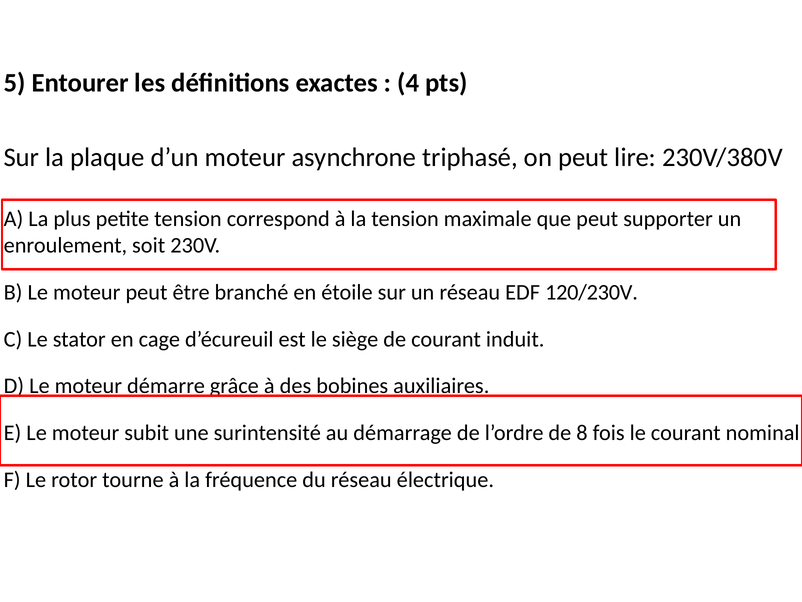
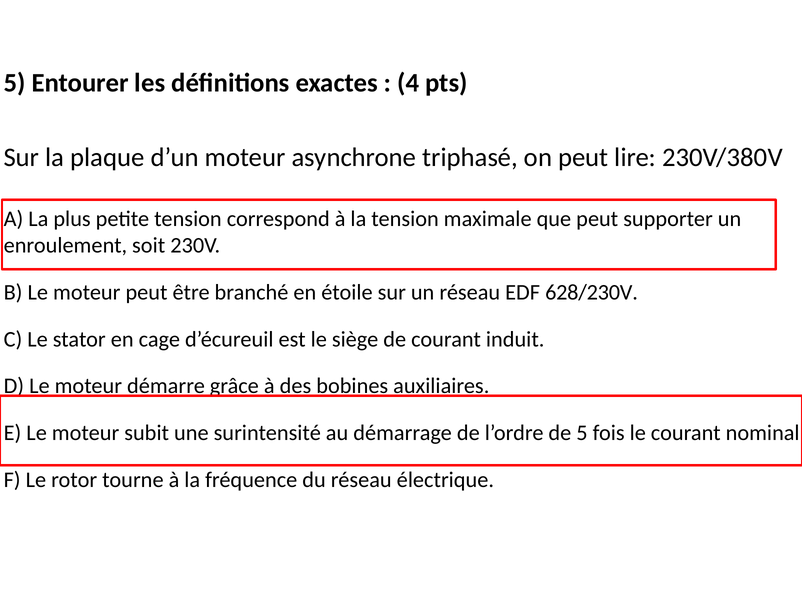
120/230V: 120/230V -> 628/230V (592, 292)
de 8: 8 -> 5 (582, 433)
